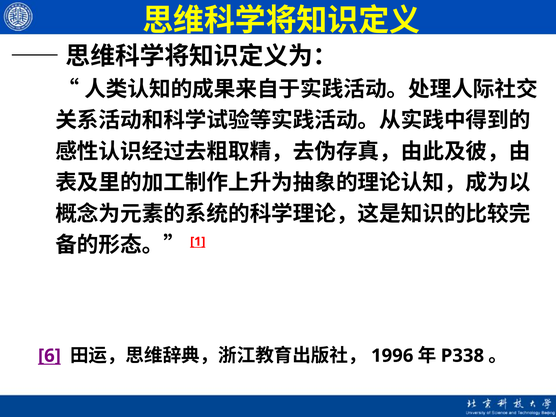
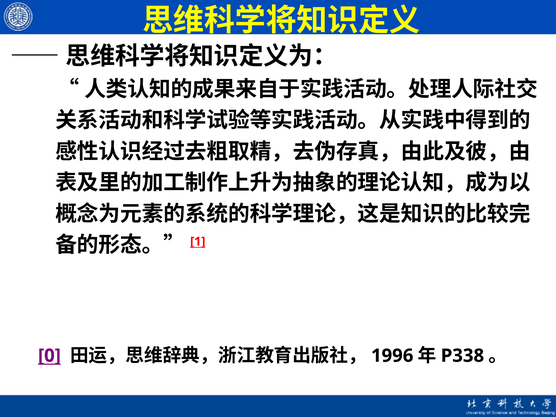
6: 6 -> 0 (49, 356)
